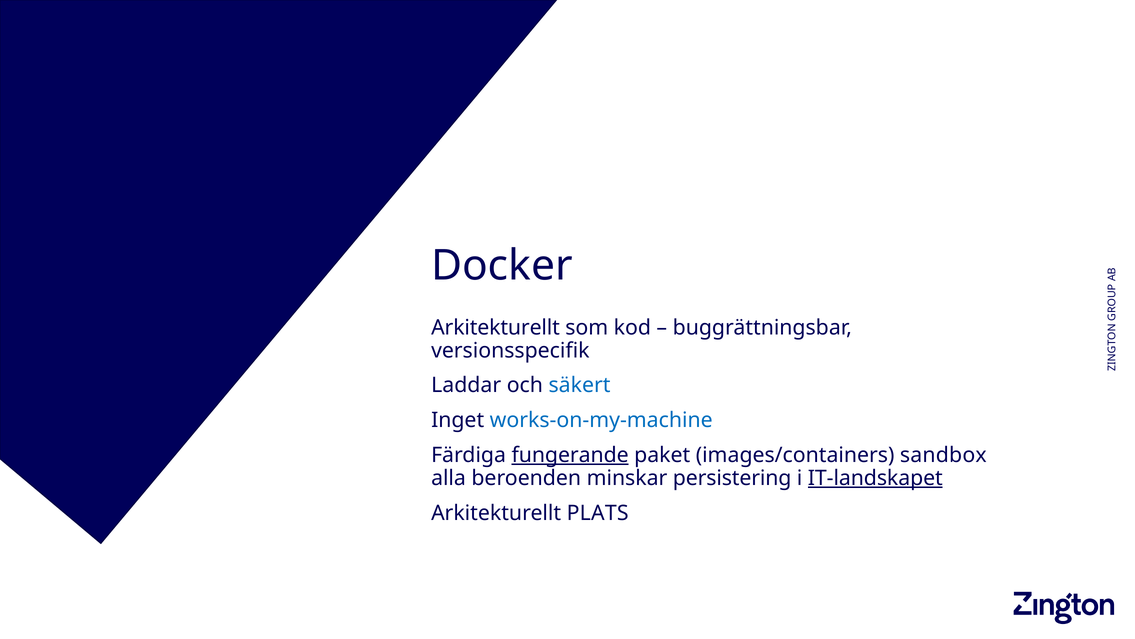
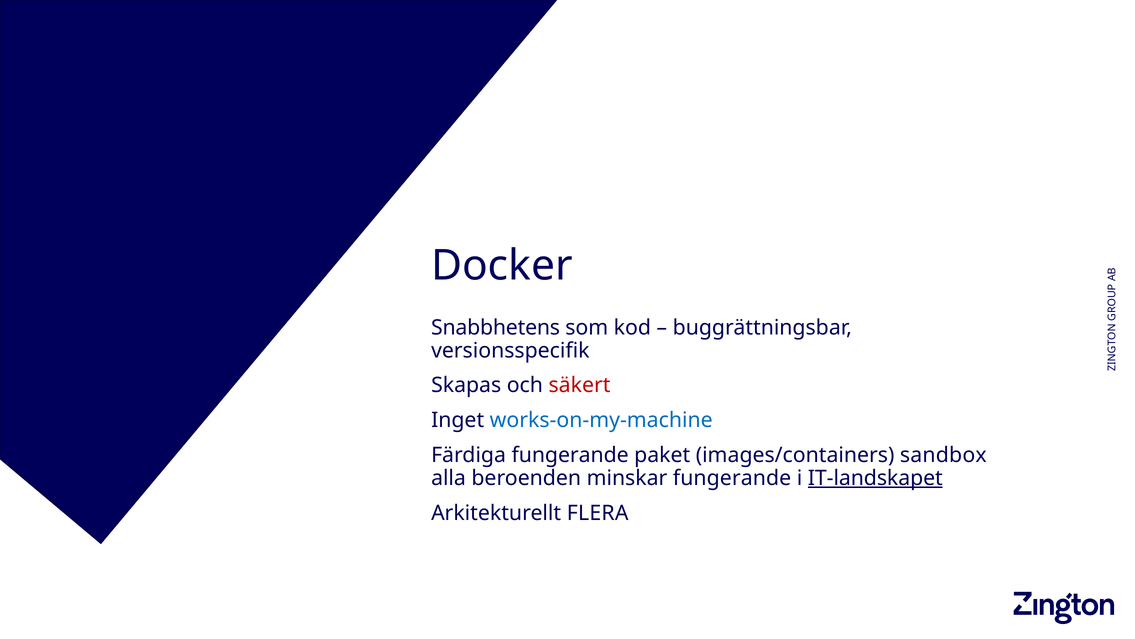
Arkitekturellt: Arkitekturellt -> Snabbhetens (496, 327)
Laddar: Laddar -> Skapas (466, 385)
säkert colour: blue -> red (580, 385)
fungerande underline: present -> none (570, 455)
minskar persistering: persistering -> fungerande (732, 478)
PLATS: PLATS -> FLERA (598, 513)
